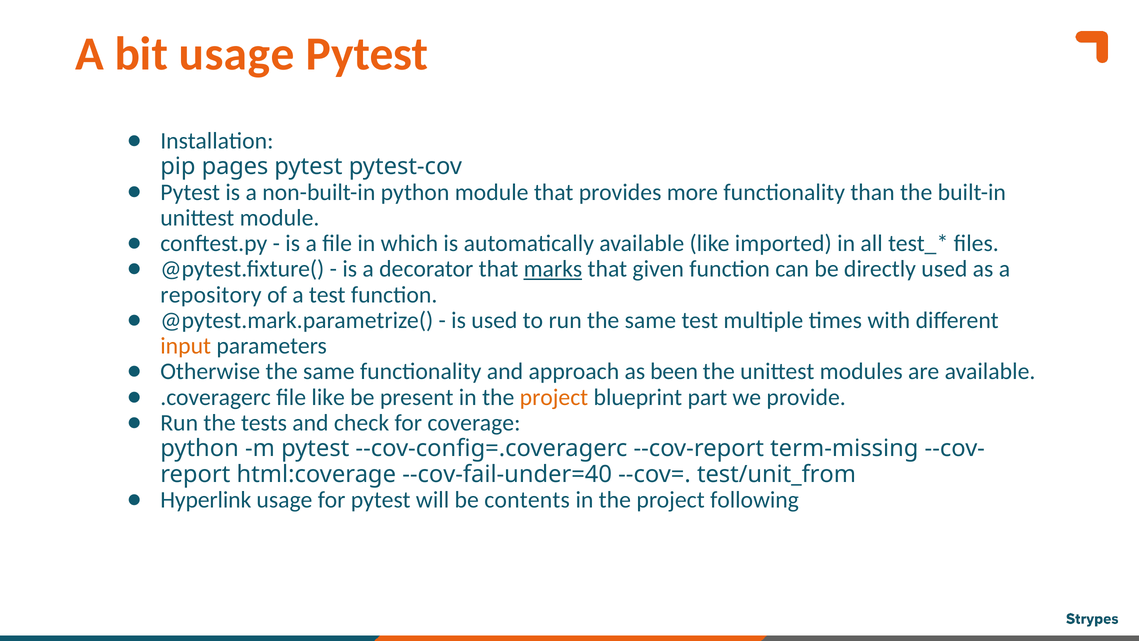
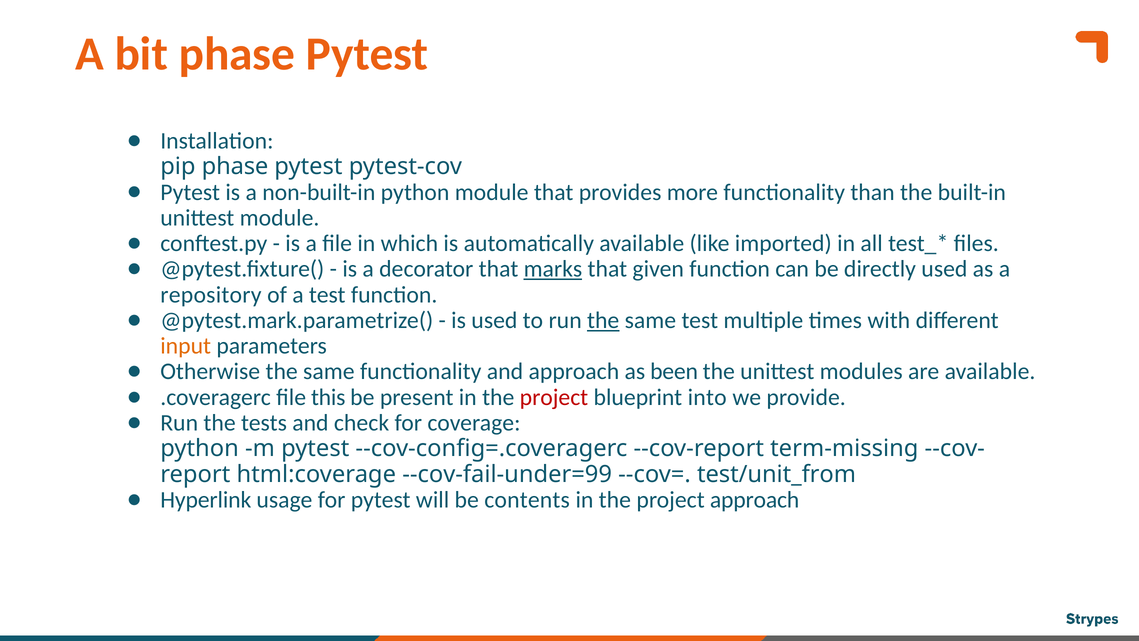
bit usage: usage -> phase (237, 54)
pip pages: pages -> phase (235, 166)
the underline: none -> present (603, 320)
file like: like -> this (328, 397)
project colour: orange -> red (554, 397)
part: part -> into (707, 397)
--cov-fail-under=40: --cov-fail-under=40 -> --cov-fail-under=99 (507, 474)
project following: following -> approach (755, 500)
